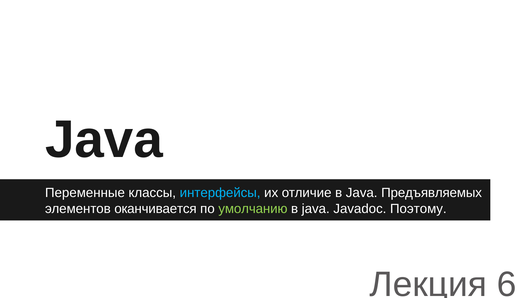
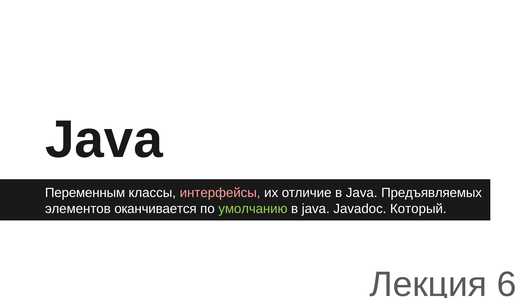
Переменные: Переменные -> Переменным (85, 193)
интерфейсы colour: light blue -> pink (220, 193)
Поэтому: Поэтому -> Который (418, 209)
